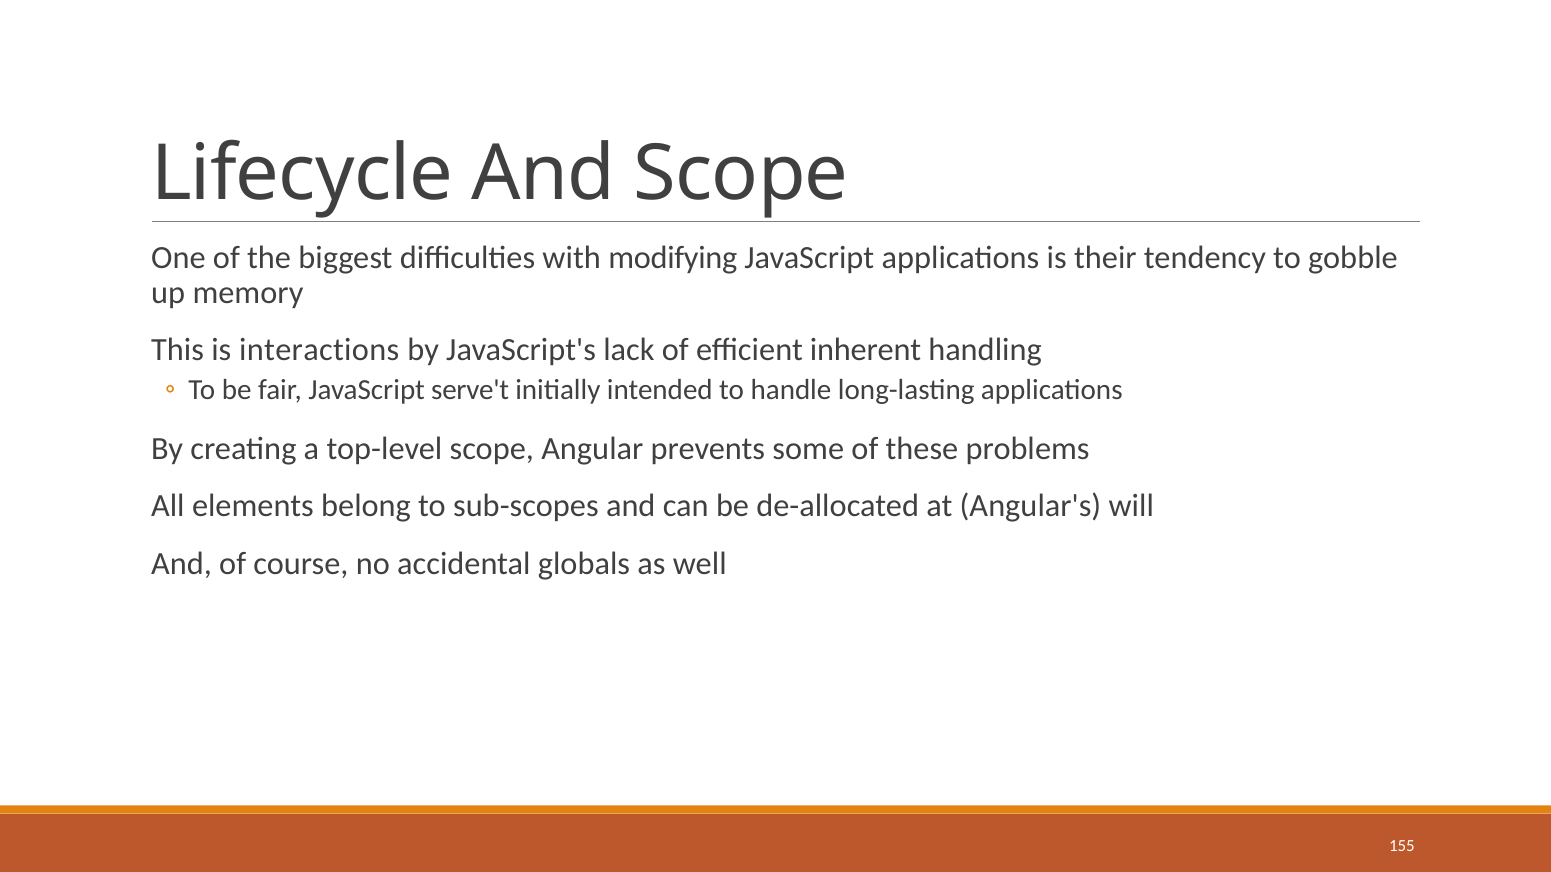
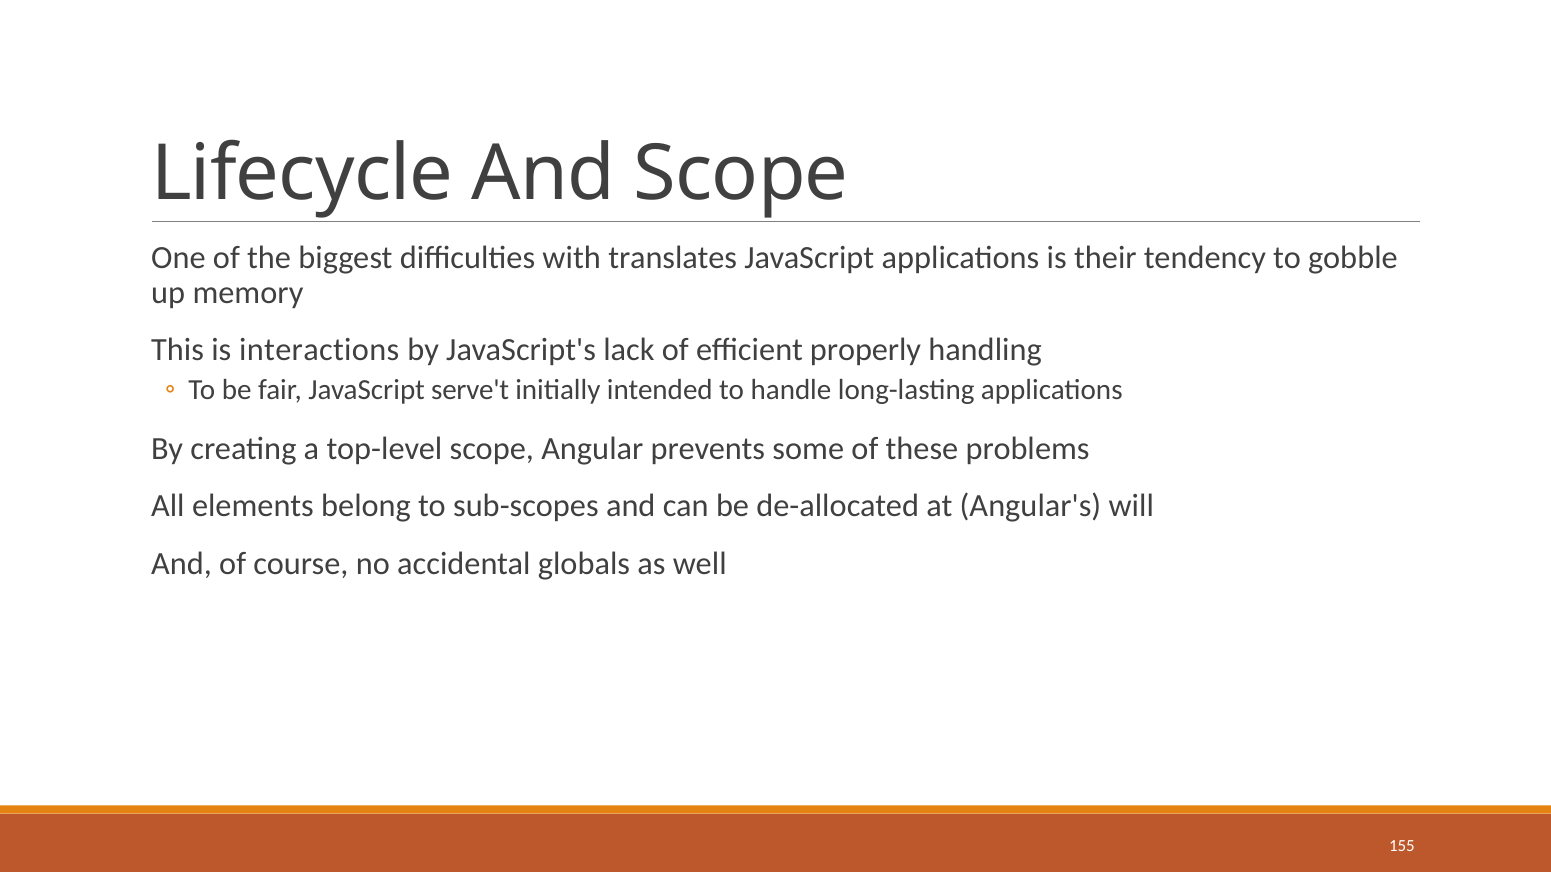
modifying: modifying -> translates (673, 258)
inherent: inherent -> properly (865, 350)
